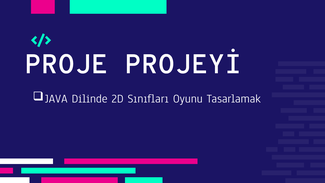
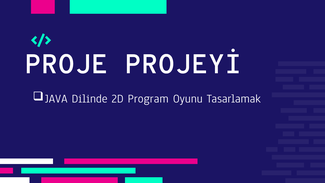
Sınıfları: Sınıfları -> Program (148, 99)
